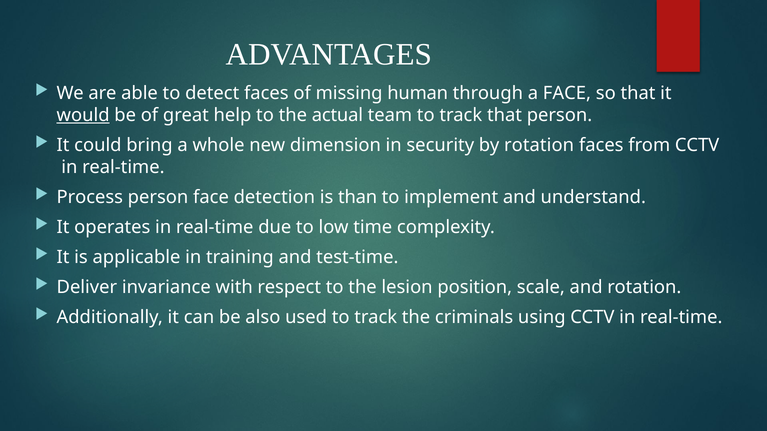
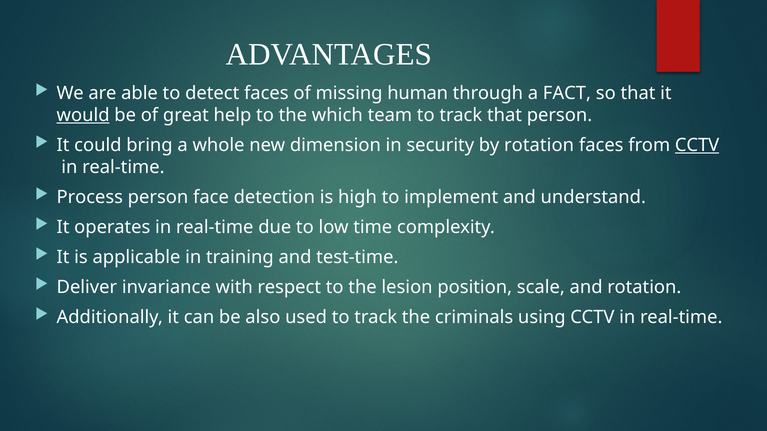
a FACE: FACE -> FACT (567, 93)
actual: actual -> which (337, 115)
CCTV underline: none -> present (697, 145)
than: than -> high (358, 197)
